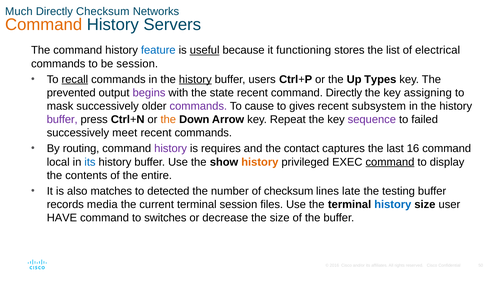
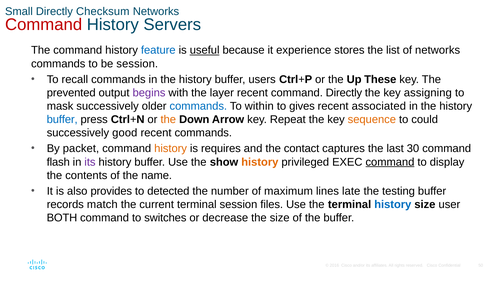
Much: Much -> Small (19, 12)
Command colour: orange -> red (44, 25)
functioning: functioning -> experience (304, 50)
of electrical: electrical -> networks (438, 50)
recall underline: present -> none (75, 79)
history underline: present -> none (195, 79)
Types: Types -> These (380, 79)
state: state -> layer (222, 93)
commands colour: purple -> blue (198, 106)
cause: cause -> within (259, 106)
subsystem: subsystem -> associated (379, 106)
buffer colour: purple -> blue (62, 119)
sequence colour: purple -> orange (372, 119)
failed: failed -> could (425, 119)
meet: meet -> good (125, 133)
routing: routing -> packet (81, 148)
history colour: purple -> orange (171, 148)
16: 16 -> 30 (413, 148)
local: local -> flash (58, 162)
its colour: blue -> purple (90, 162)
entire: entire -> name (157, 175)
matches: matches -> provides (111, 191)
of checksum: checksum -> maximum (289, 191)
media: media -> match (102, 204)
HAVE: HAVE -> BOTH (62, 217)
